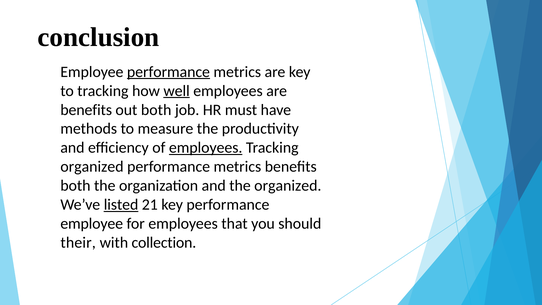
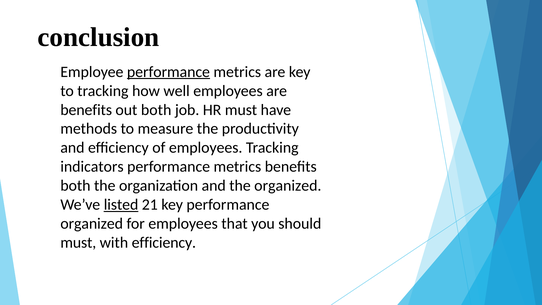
well underline: present -> none (177, 91)
employees underline: present -> none (206, 148)
organized: organized -> indicators (92, 167)
employee: employee -> organized (92, 224)
their: their -> must (78, 243)
with collection: collection -> efficiency (164, 243)
